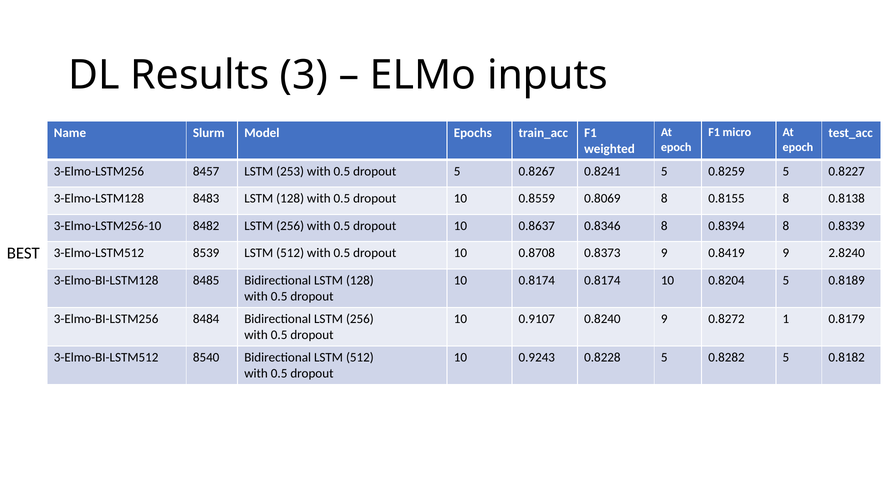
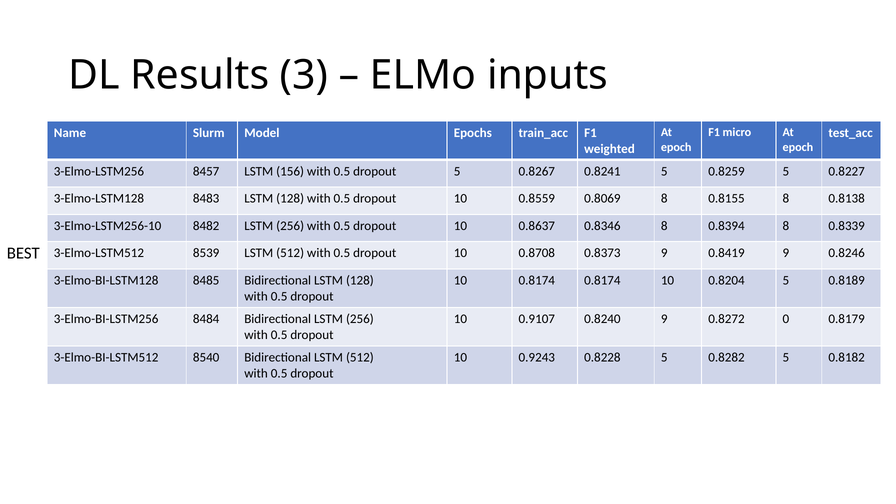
253: 253 -> 156 (290, 171)
2.8240: 2.8240 -> 0.8246 (847, 253)
1: 1 -> 0 (786, 319)
